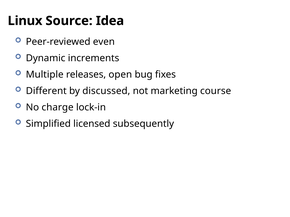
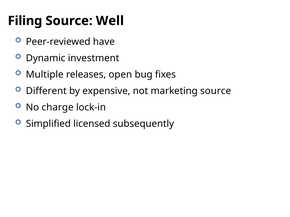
Linux: Linux -> Filing (25, 21)
Idea: Idea -> Well (110, 21)
even: even -> have (104, 42)
increments: increments -> investment (94, 58)
discussed: discussed -> expensive (106, 91)
marketing course: course -> source (216, 91)
